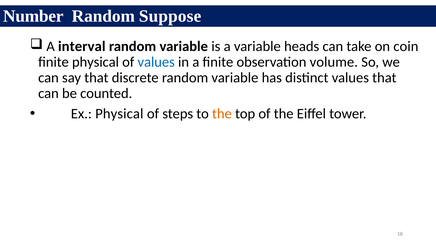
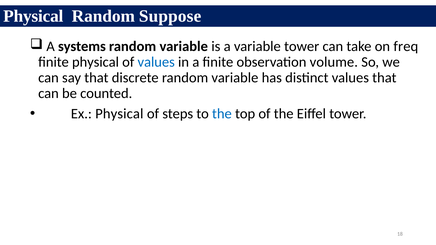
Number: Number -> Physical (33, 16)
interval: interval -> systems (82, 46)
variable heads: heads -> tower (302, 46)
coin: coin -> freq (406, 46)
the colour: orange -> blue (222, 114)
